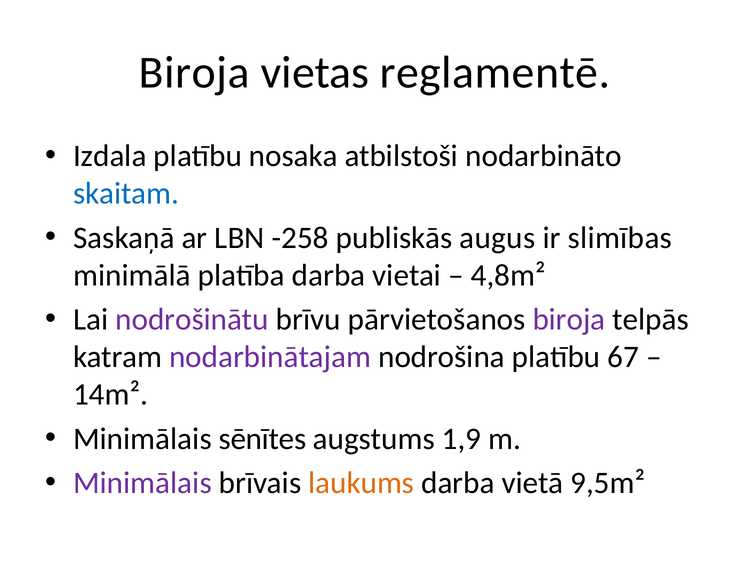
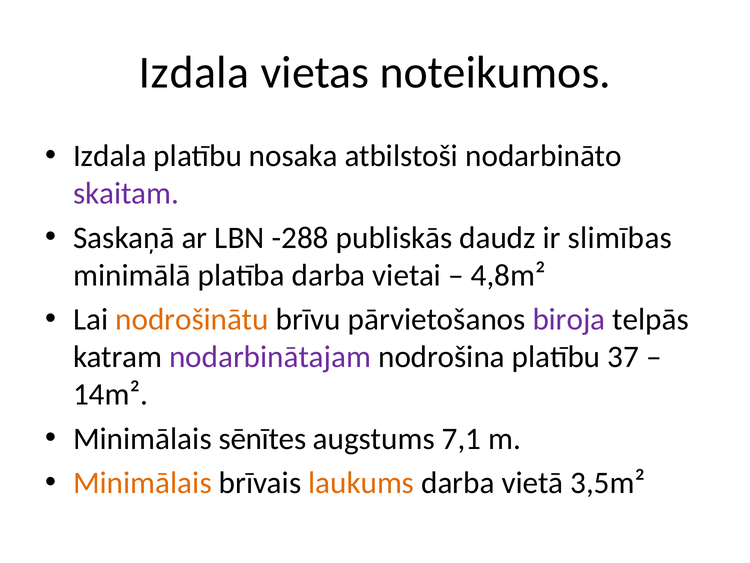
Biroja: Biroja -> Izdala (194, 73)
reglamentē: reglamentē -> noteikumos (495, 73)
skaitam colour: blue -> purple (126, 193)
-258: -258 -> -288 (300, 238)
augus: augus -> daudz (497, 238)
nodrošinātu colour: purple -> orange (192, 319)
67: 67 -> 37 (623, 357)
1,9: 1,9 -> 7,1 (462, 438)
Minimālais colour: purple -> orange (142, 483)
9,5m²: 9,5m² -> 3,5m² (608, 483)
